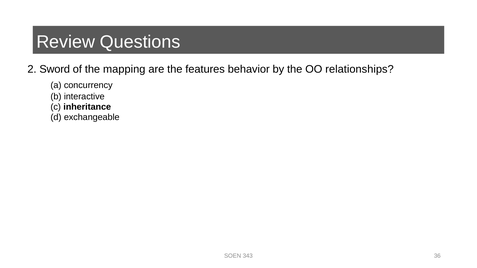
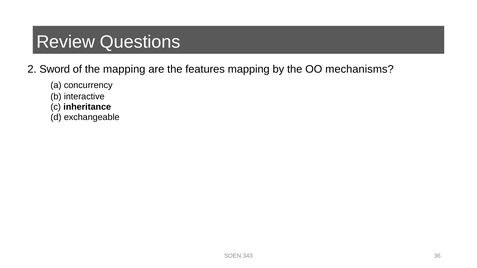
features behavior: behavior -> mapping (249, 69)
relationships: relationships -> mechanisms (359, 69)
